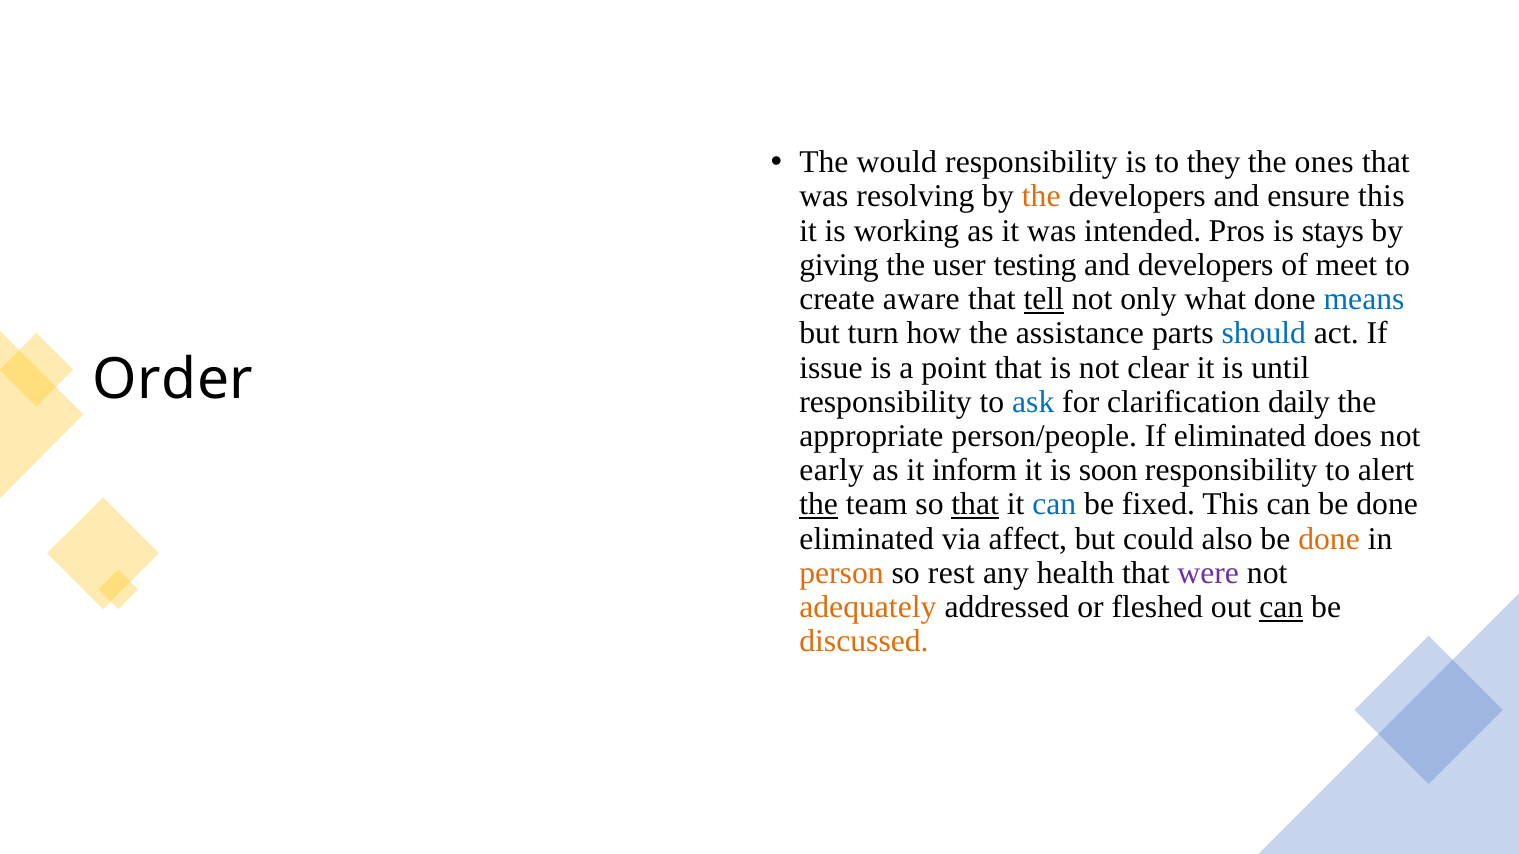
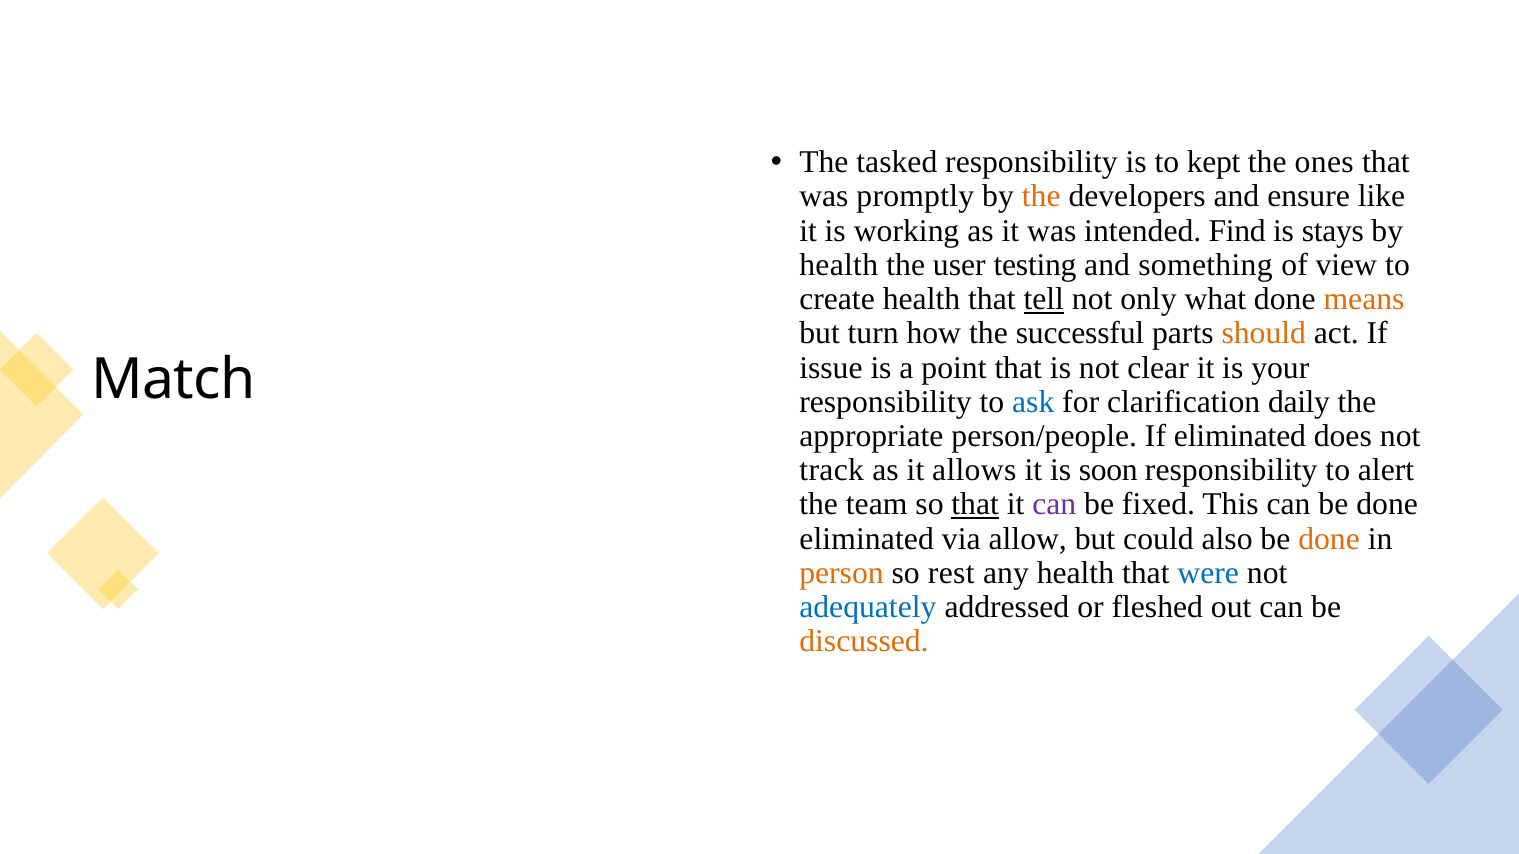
would: would -> tasked (897, 162)
they: they -> kept (1214, 162)
resolving: resolving -> promptly (915, 197)
ensure this: this -> like (1381, 197)
Pros: Pros -> Find (1237, 231)
giving: giving -> health (839, 265)
and developers: developers -> something (1205, 265)
meet: meet -> view (1346, 265)
create aware: aware -> health (921, 299)
means colour: blue -> orange (1364, 299)
assistance: assistance -> successful (1080, 334)
should colour: blue -> orange (1264, 334)
until: until -> your (1280, 368)
Order: Order -> Match (173, 380)
early: early -> track (832, 470)
inform: inform -> allows (974, 470)
the underline: present -> none (819, 505)
can colour: blue -> purple (1054, 505)
affect: affect -> allow (1028, 539)
were colour: purple -> blue (1208, 573)
adequately colour: orange -> blue (868, 607)
can underline: present -> none (1281, 607)
